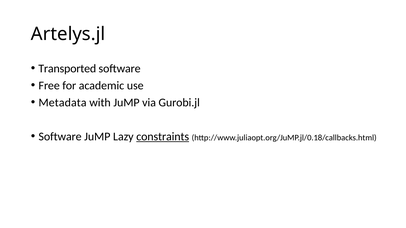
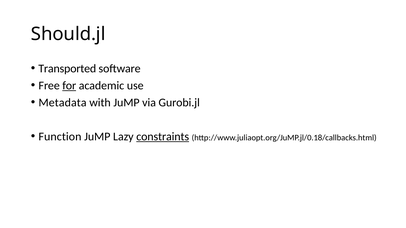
Artelys.jl: Artelys.jl -> Should.jl (68, 34)
for underline: none -> present (69, 86)
Software: Software -> Function (60, 137)
